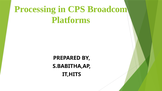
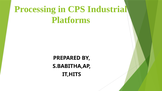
Broadcom: Broadcom -> Industrial (107, 9)
